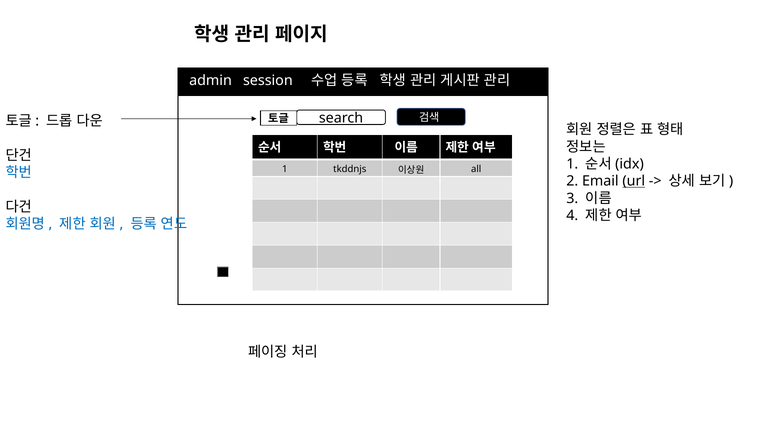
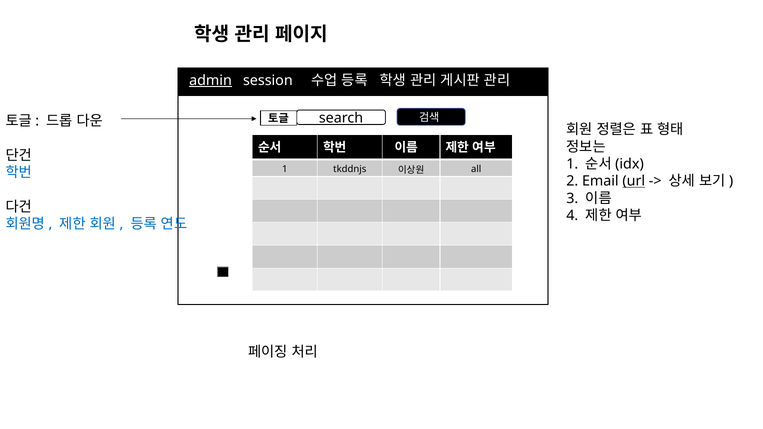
admin underline: none -> present (211, 80)
